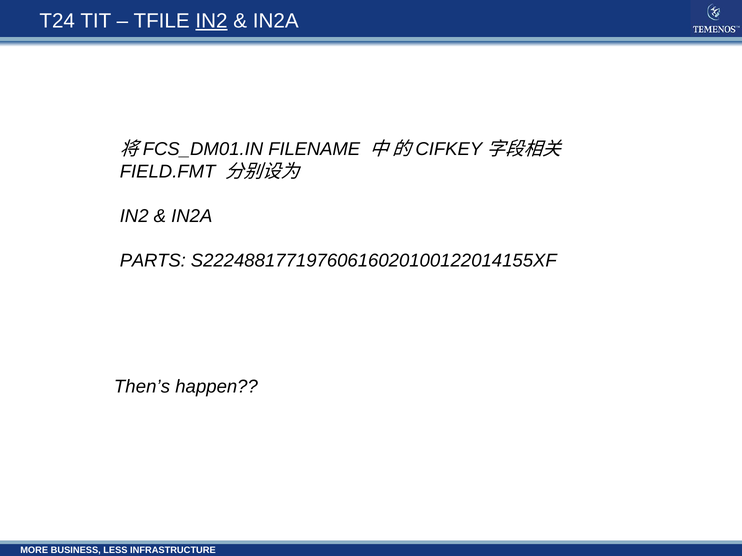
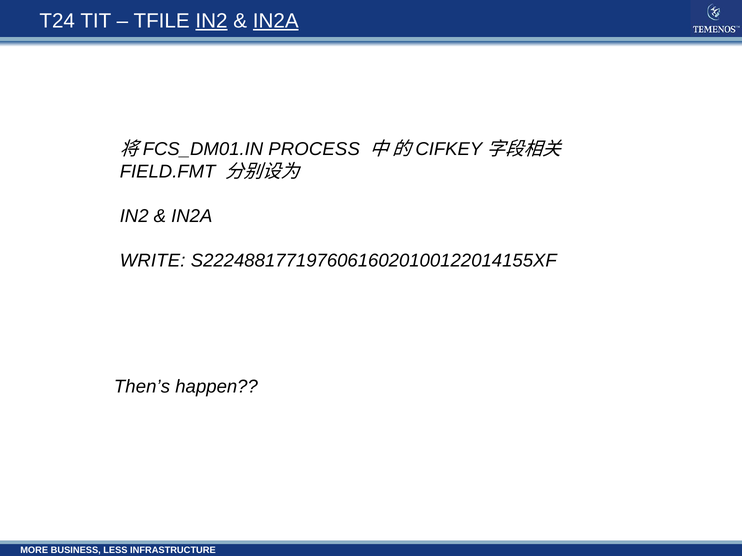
IN2A underline: none -> present (276, 21)
FILENAME: FILENAME -> PROCESS (314, 149)
PARTS: PARTS -> WRITE (153, 261)
